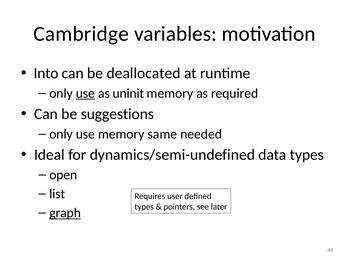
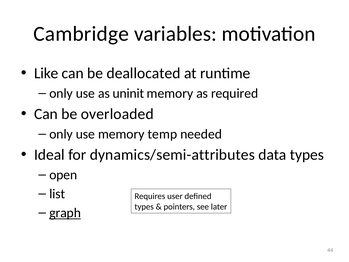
Into: Into -> Like (46, 73)
use underline: present -> none (85, 93)
suggestions: suggestions -> overloaded (117, 114)
same: same -> temp (162, 134)
dynamics/semi-undefined: dynamics/semi-undefined -> dynamics/semi-attributes (172, 155)
